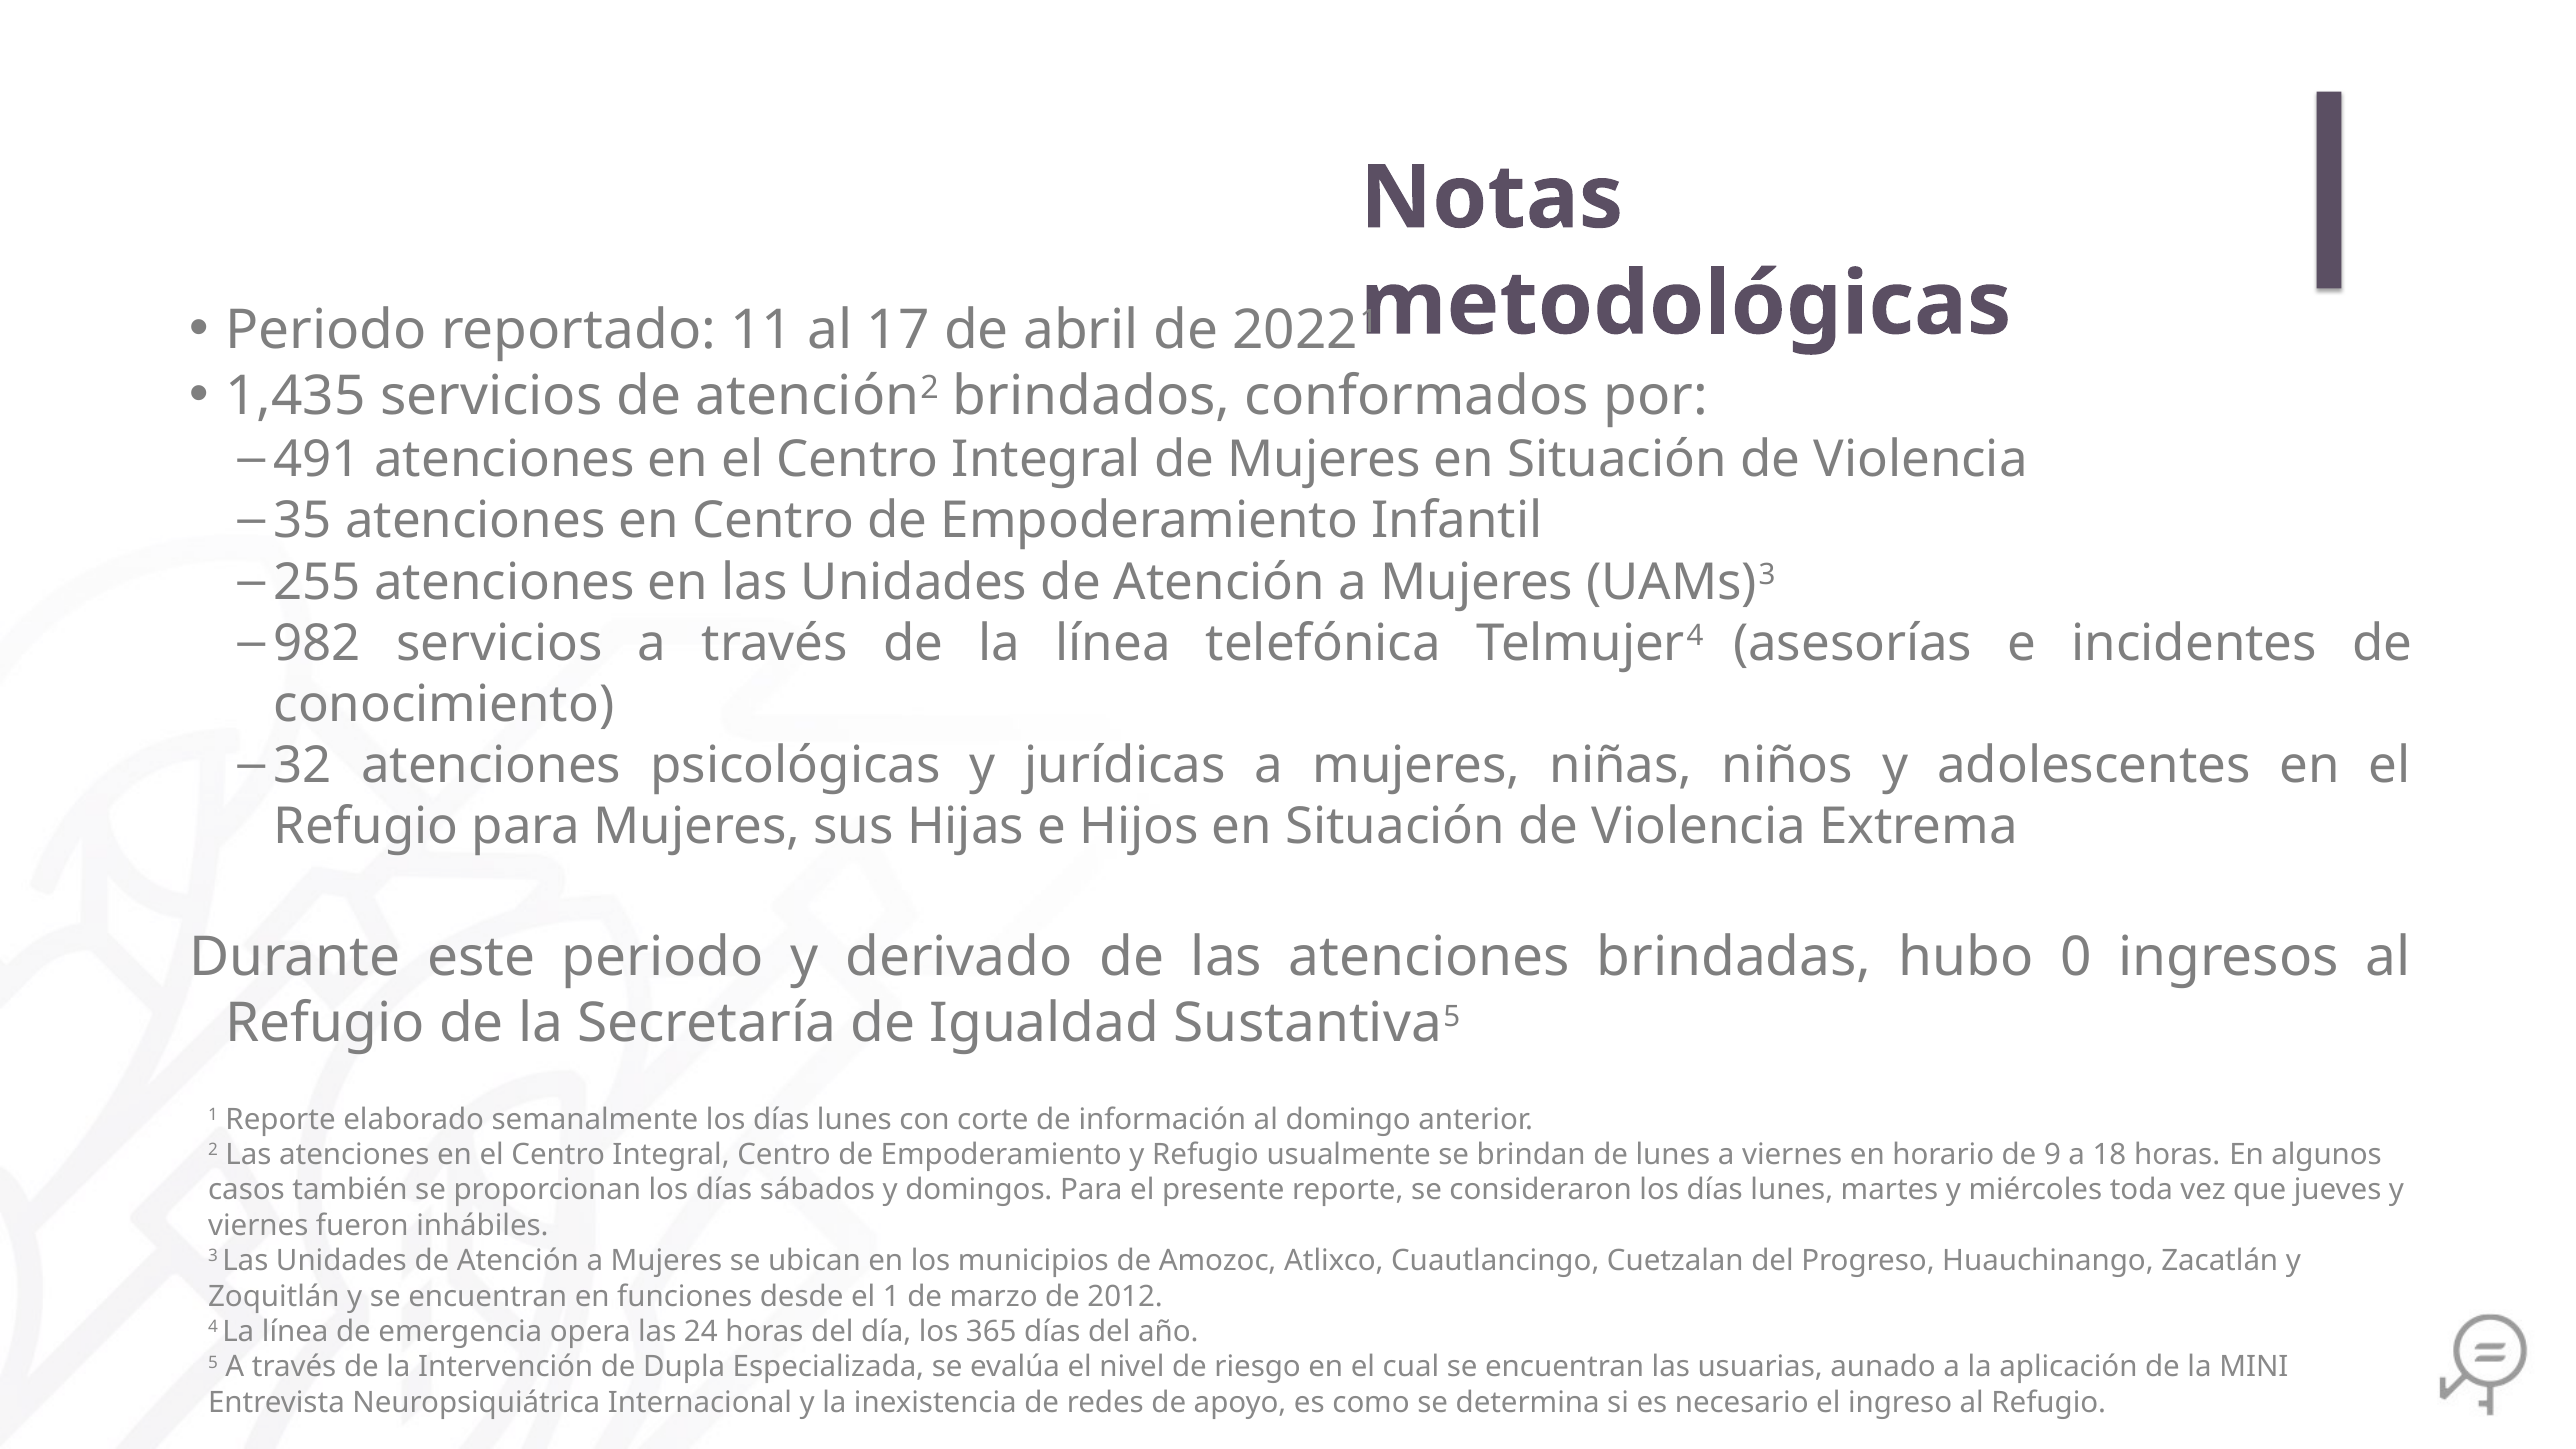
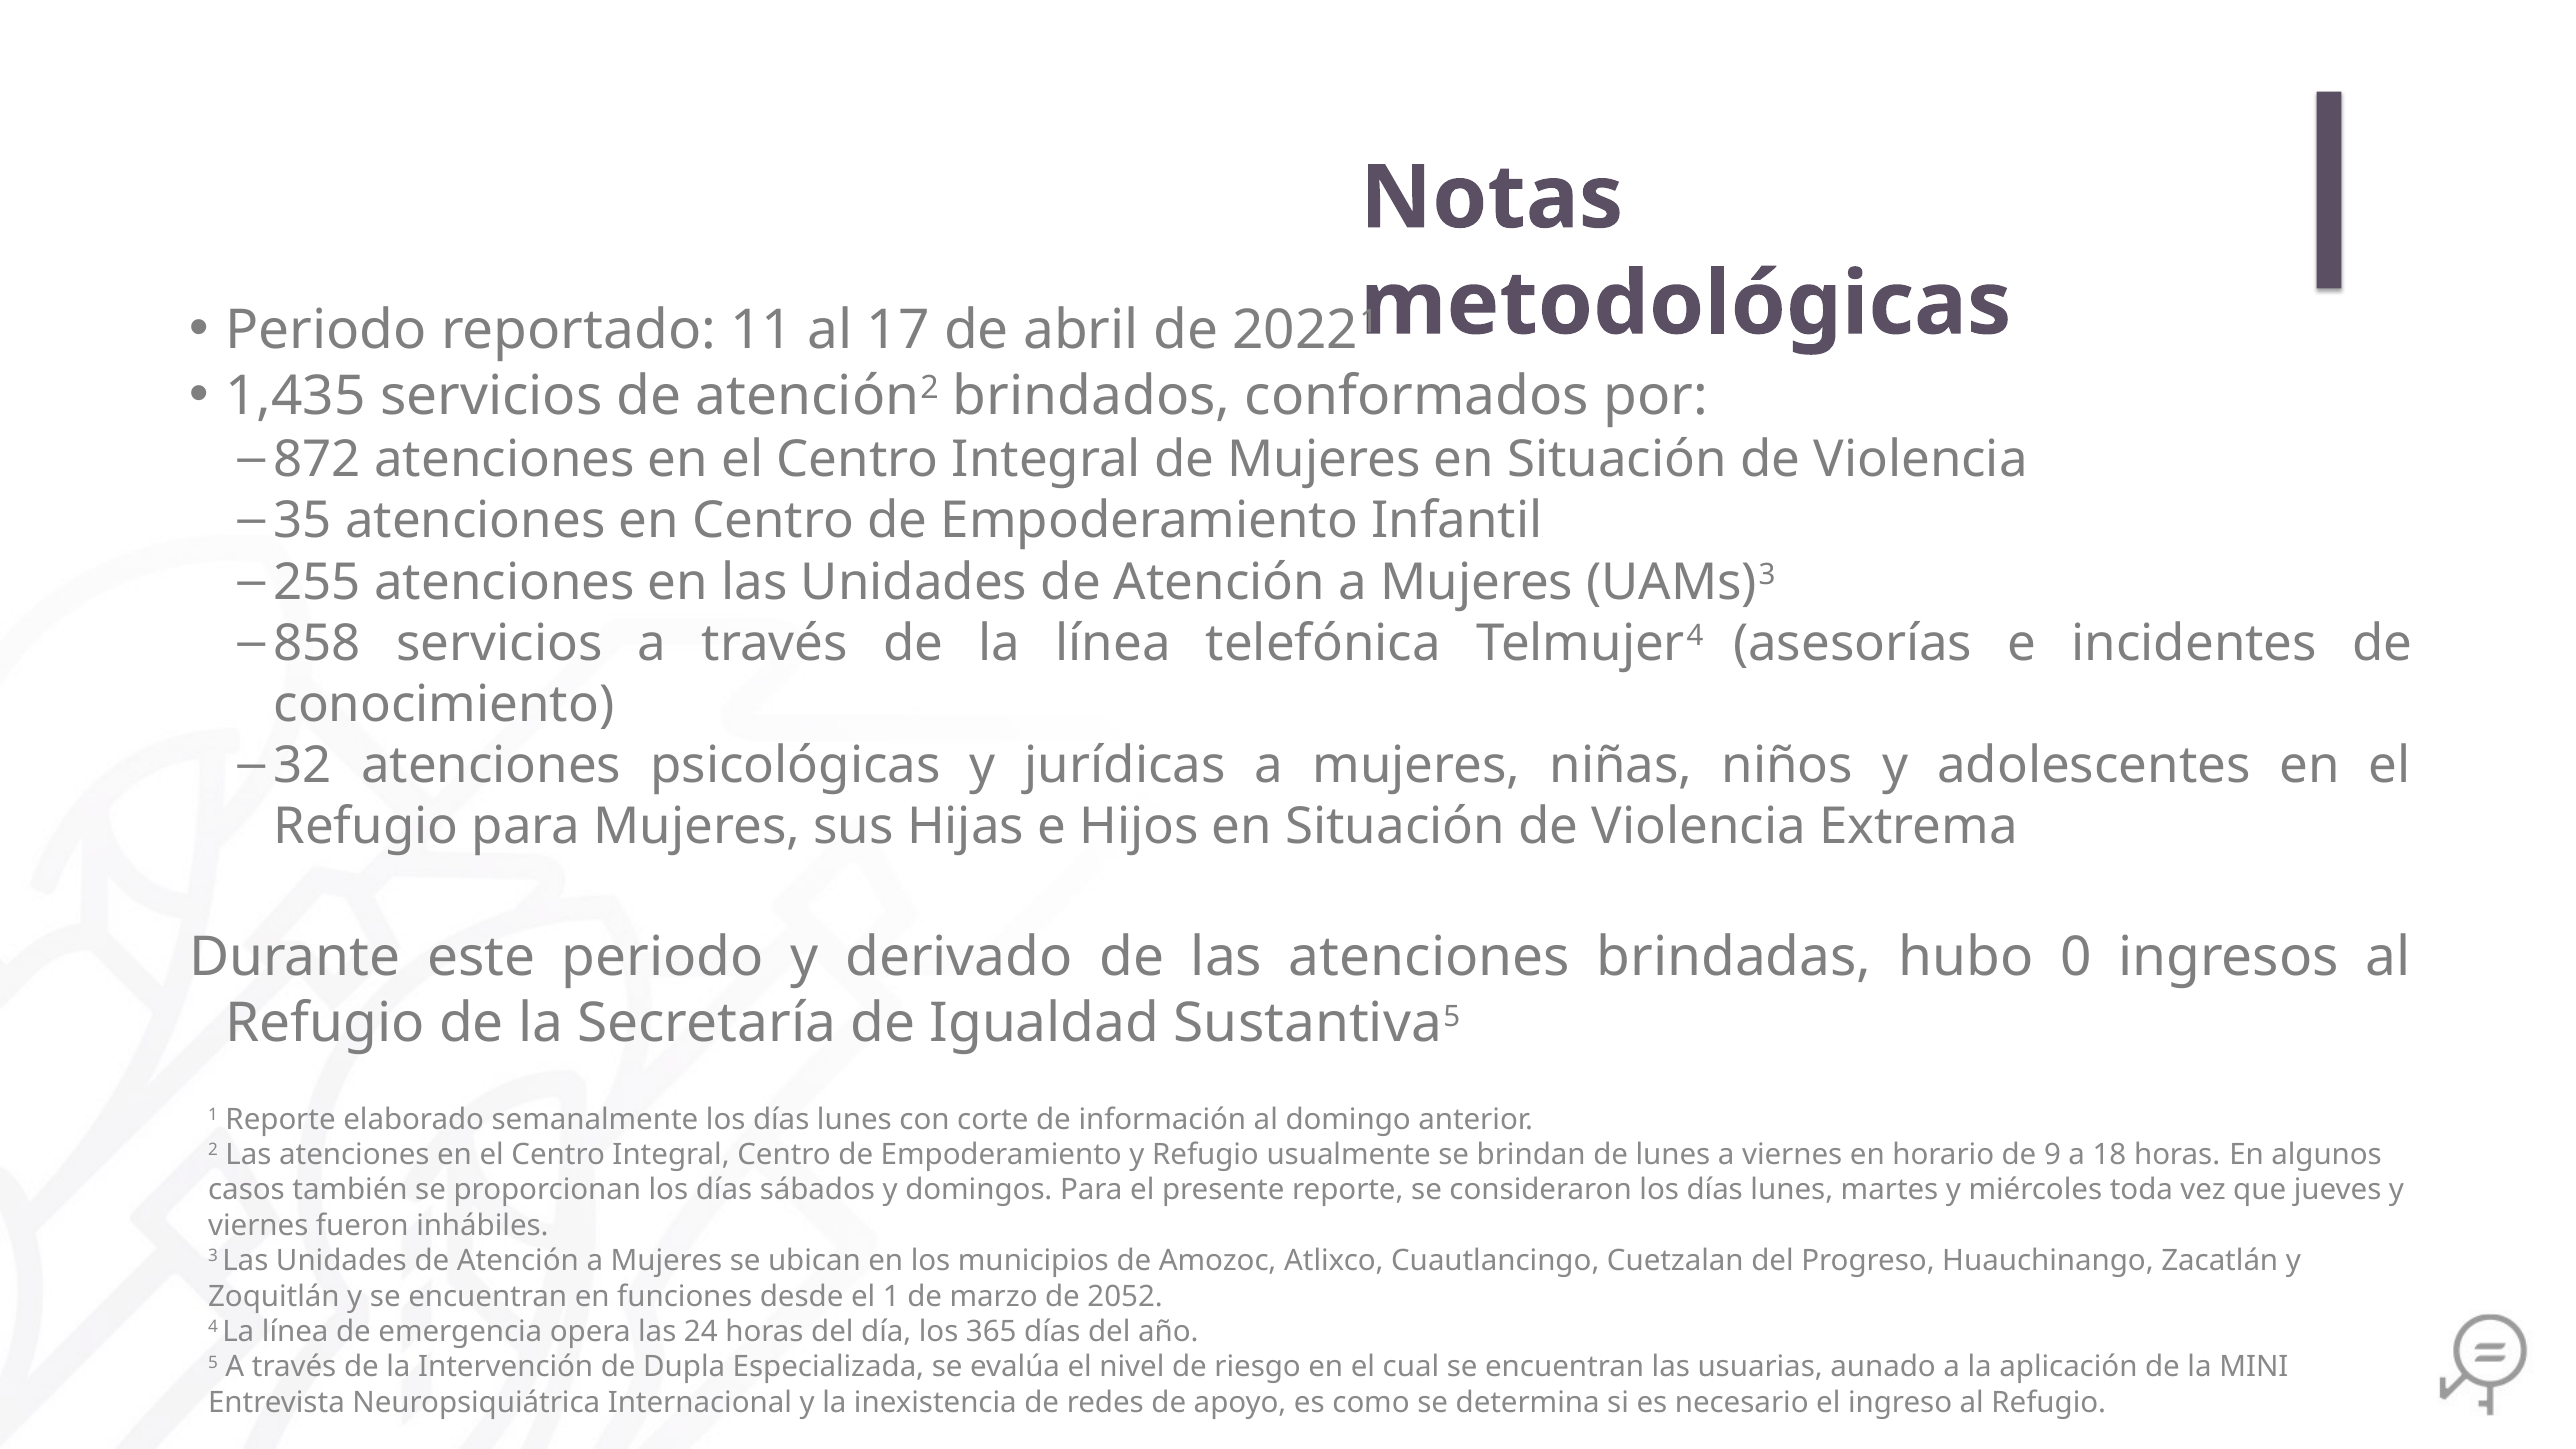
491: 491 -> 872 (317, 460)
982: 982 -> 858 (317, 644)
2012: 2012 -> 2052 (1125, 1296)
